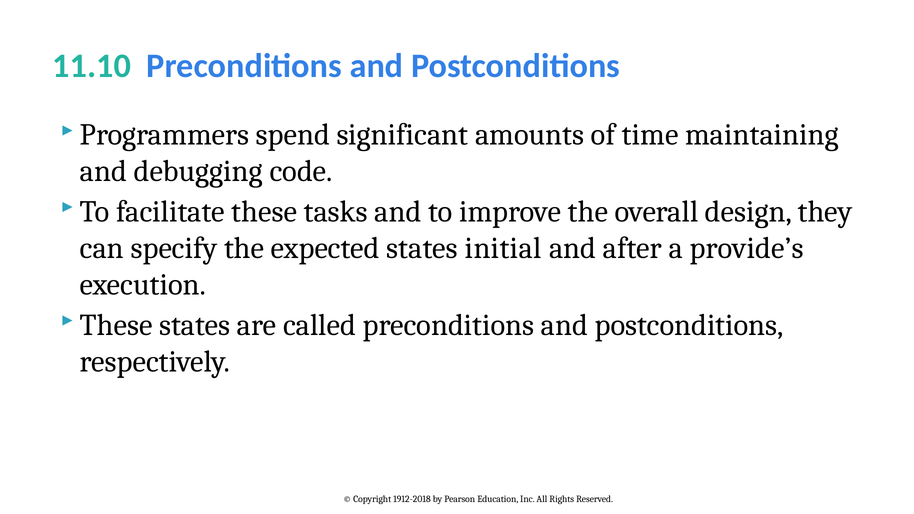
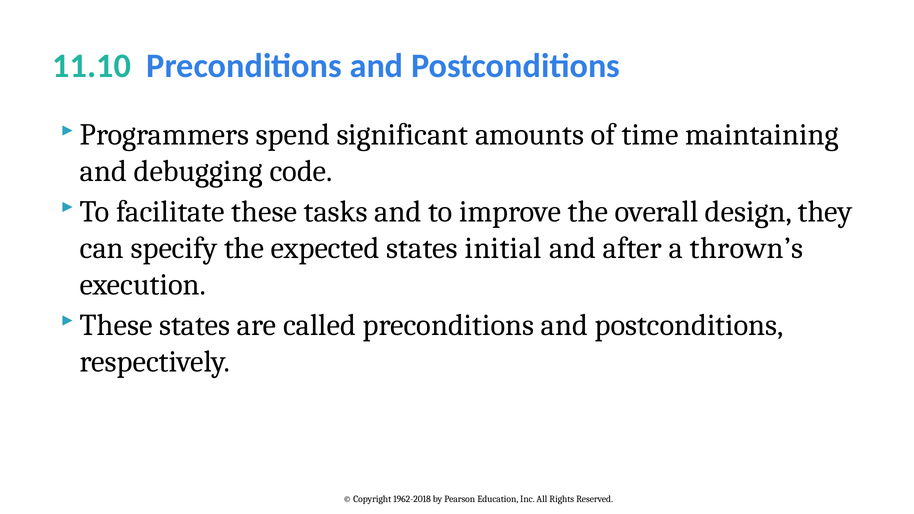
provide’s: provide’s -> thrown’s (746, 248)
1912-2018: 1912-2018 -> 1962-2018 (412, 499)
